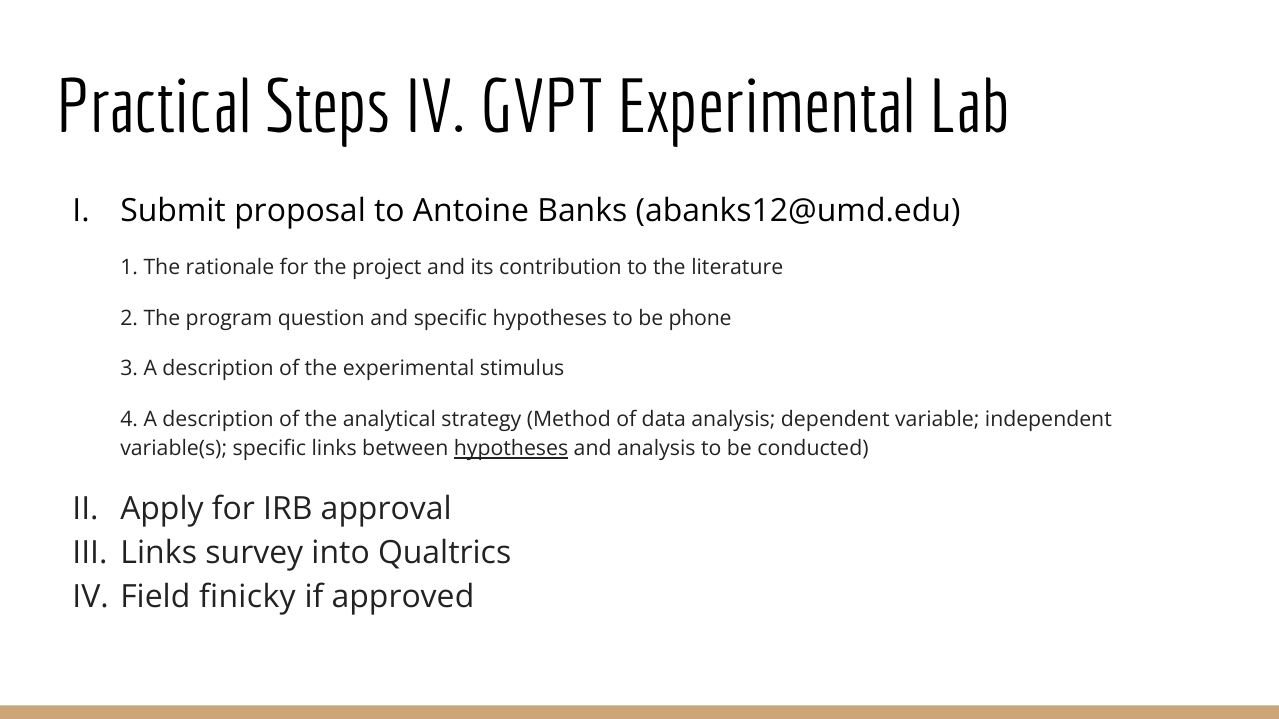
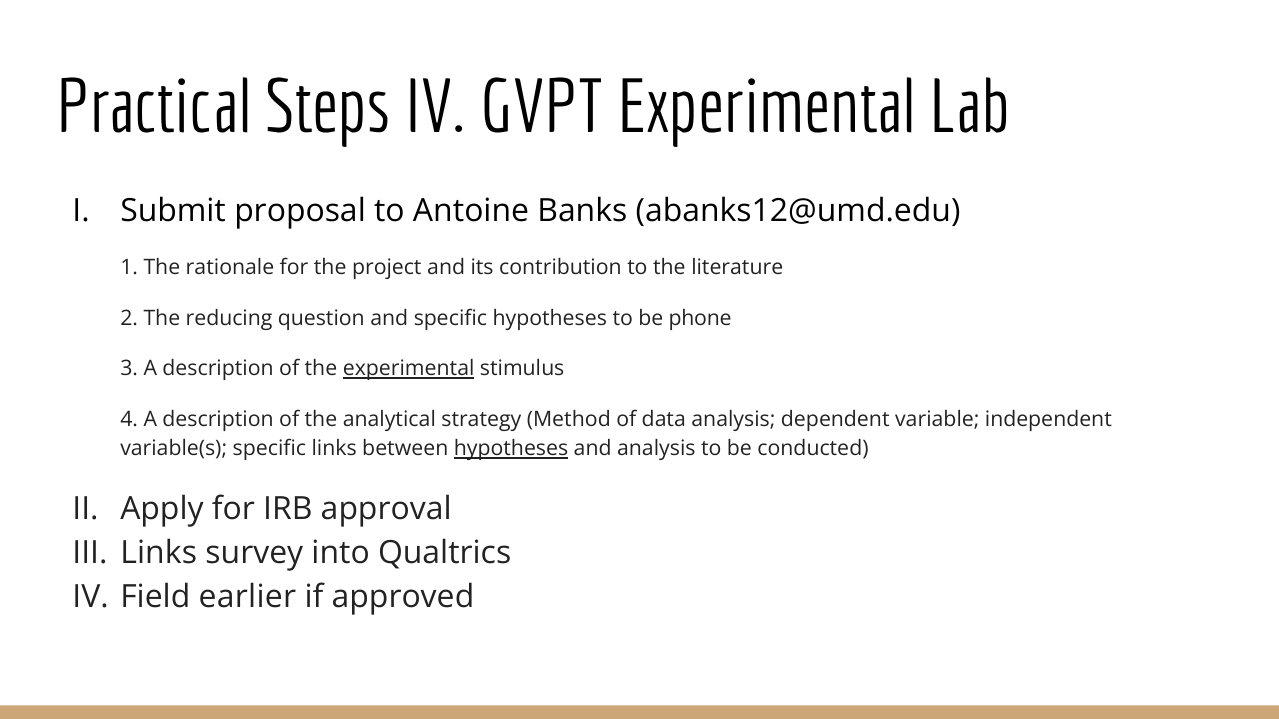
program: program -> reducing (229, 318)
experimental underline: none -> present (409, 369)
finicky: finicky -> earlier (247, 597)
